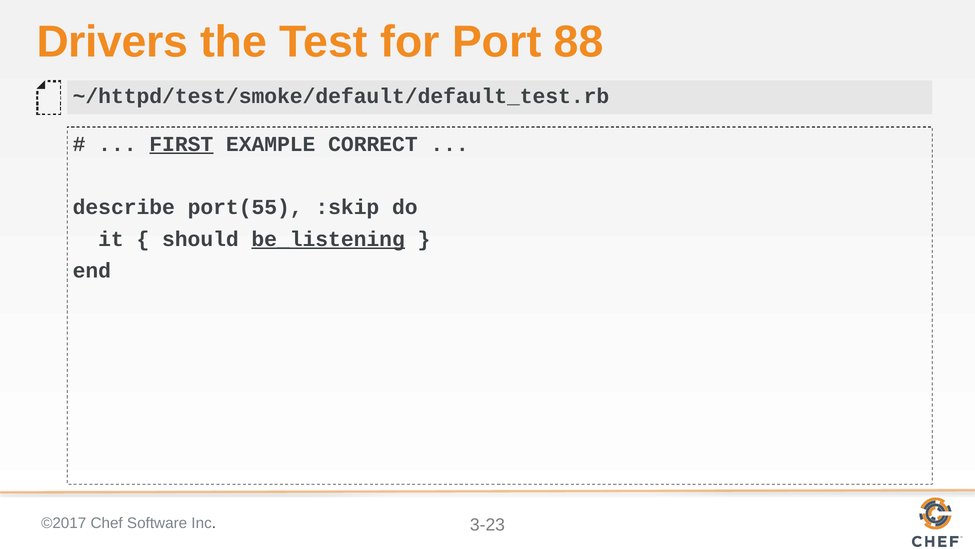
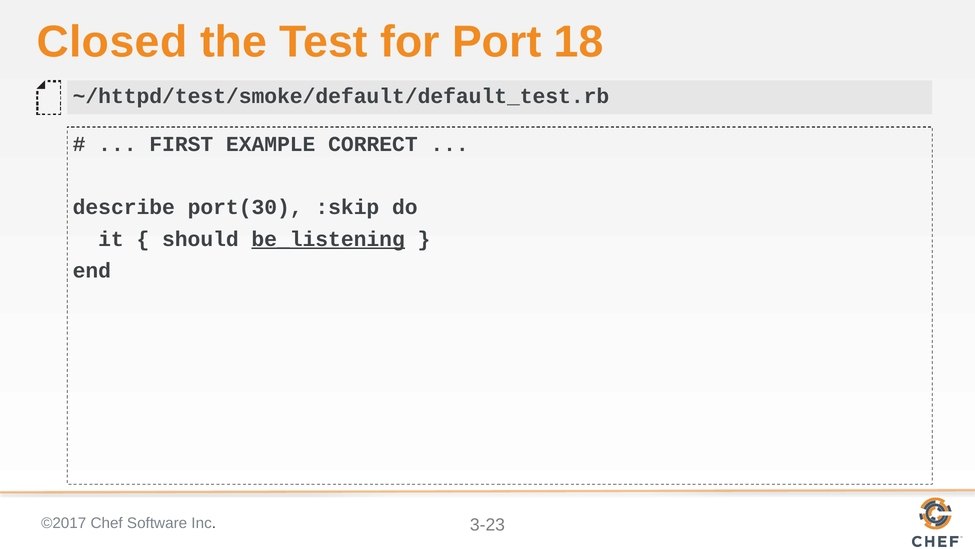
Drivers: Drivers -> Closed (112, 42)
88: 88 -> 18 (579, 42)
FIRST underline: present -> none (181, 144)
port(55: port(55 -> port(30 (245, 207)
